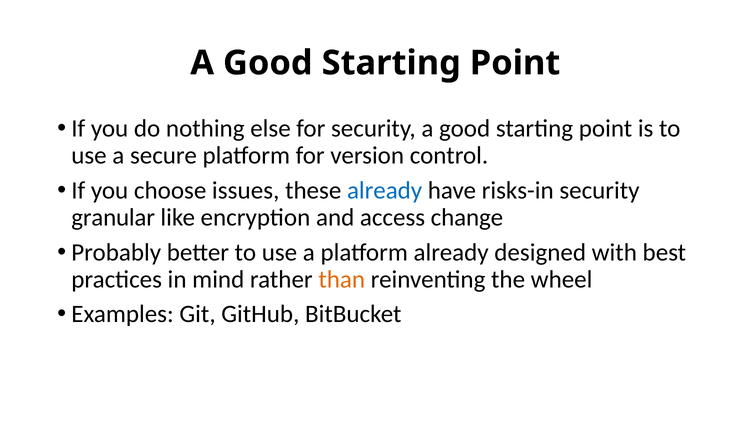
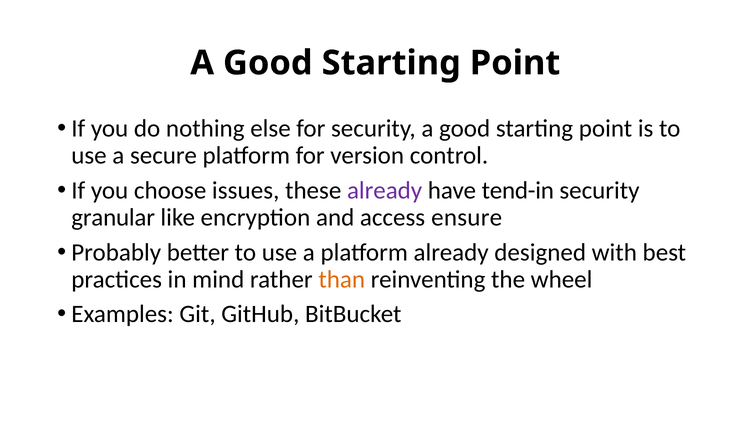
already colour: blue -> purple (385, 191)
risks-in: risks-in -> tend-in (518, 191)
change: change -> ensure (467, 218)
